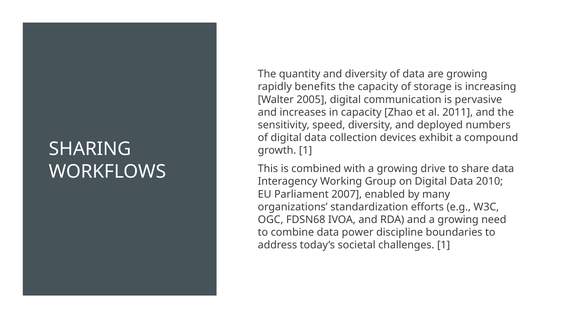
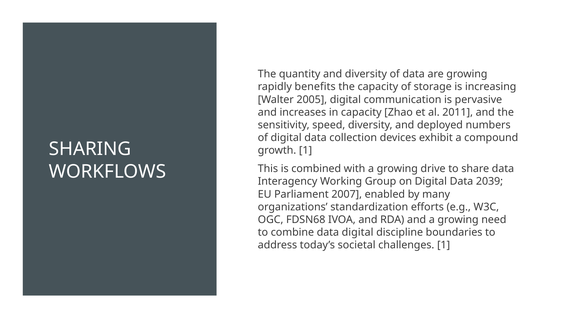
2010: 2010 -> 2039 (490, 182)
data power: power -> digital (358, 233)
